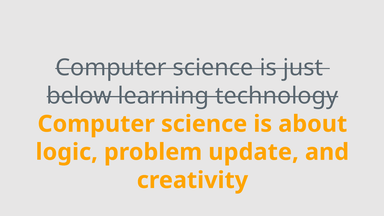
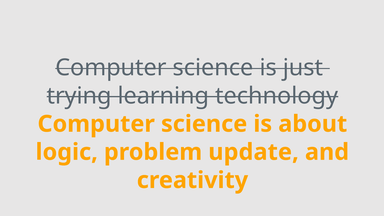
below: below -> trying (79, 96)
